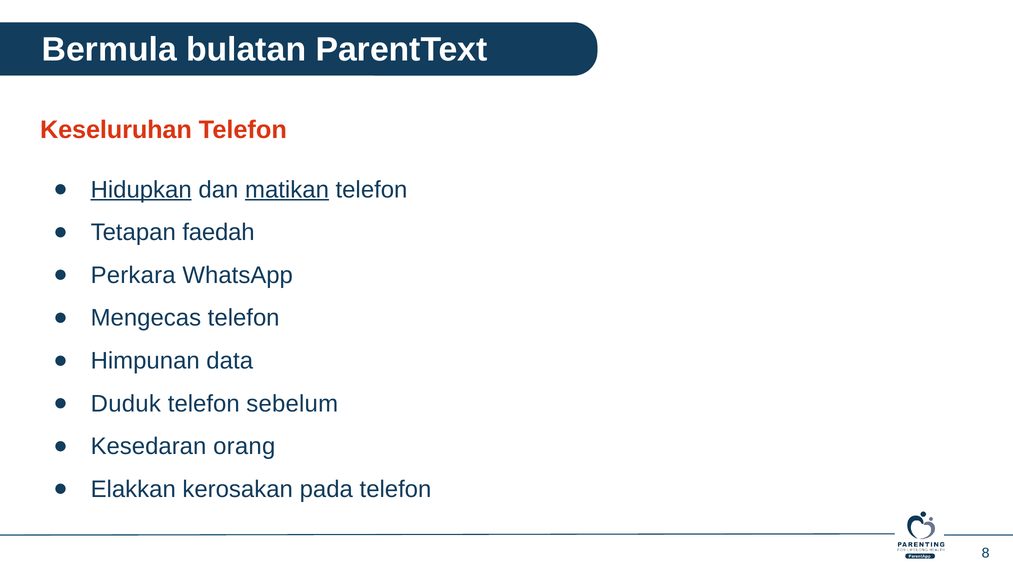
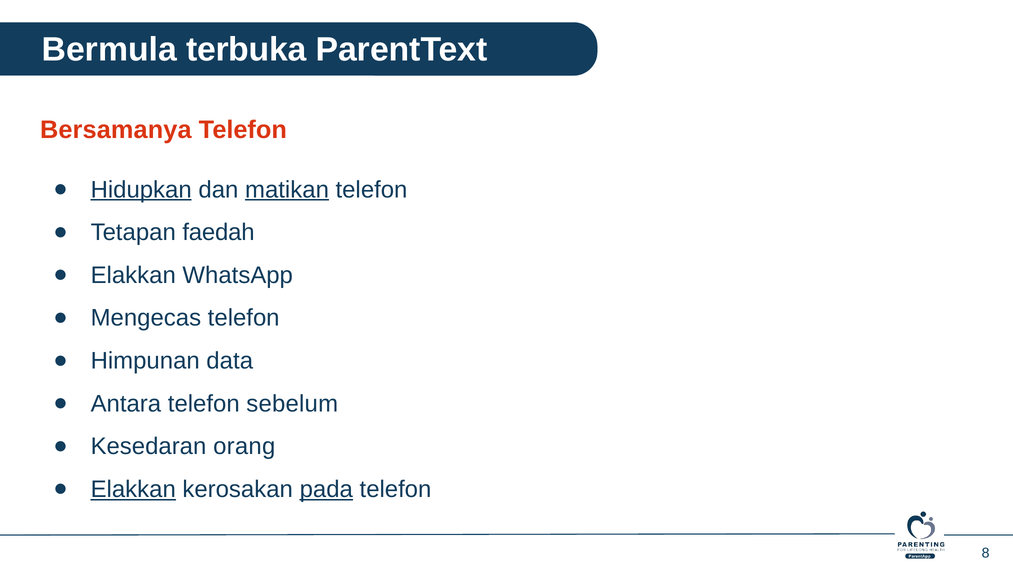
bulatan: bulatan -> terbuka (246, 50)
Keseluruhan: Keseluruhan -> Bersamanya (116, 130)
Perkara: Perkara -> Elakkan (133, 275)
Duduk: Duduk -> Antara (126, 404)
Elakkan underline: none -> present (133, 489)
pada underline: none -> present (326, 489)
